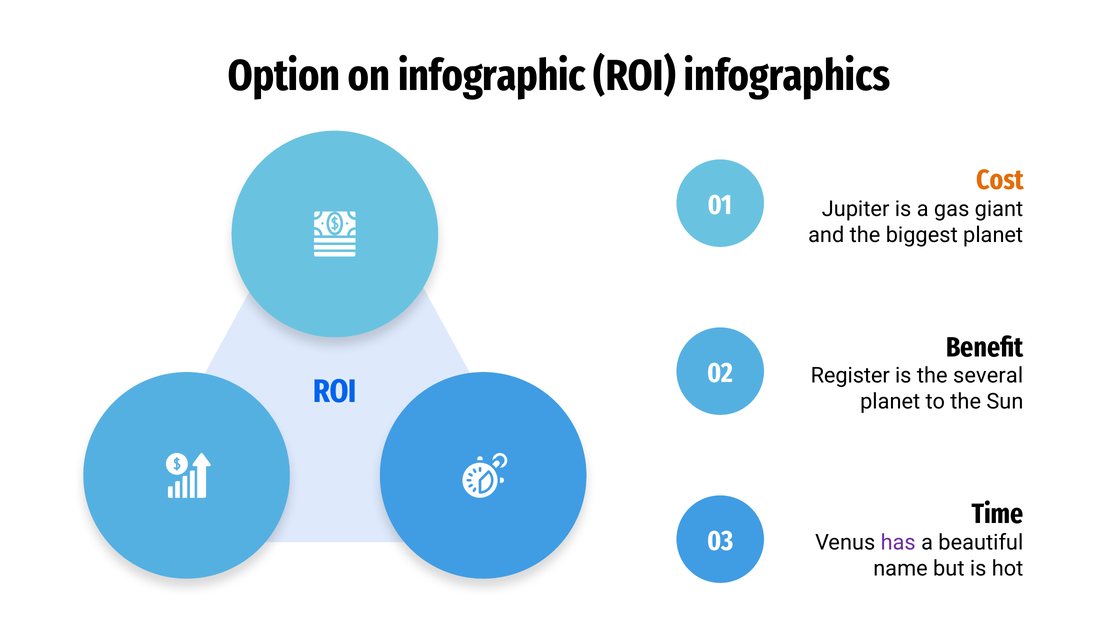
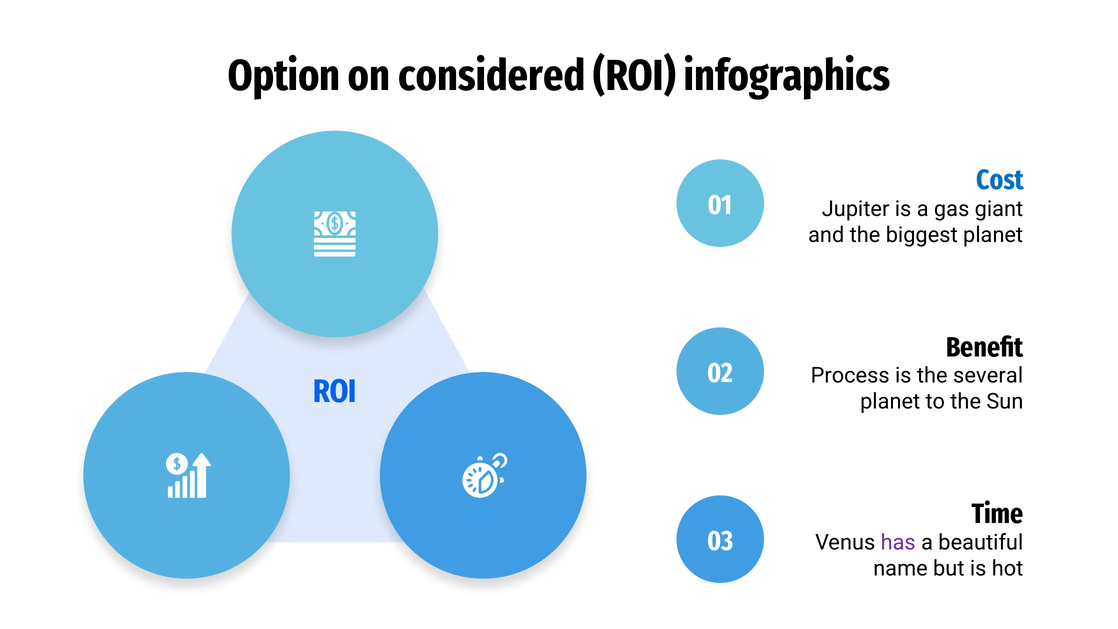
infographic: infographic -> considered (492, 76)
Cost colour: orange -> blue (1000, 180)
Register: Register -> Process (850, 375)
